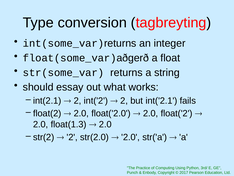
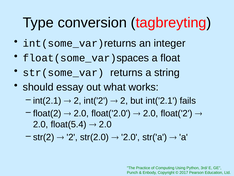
aðgerð: aðgerð -> spaces (133, 58)
float(1.3: float(1.3 -> float(5.4 (69, 124)
